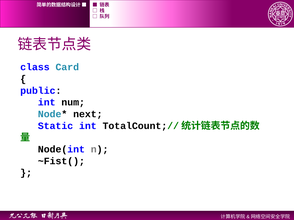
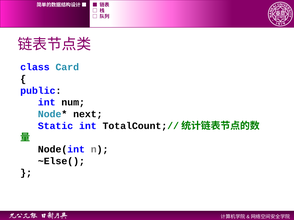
~Fist(: ~Fist( -> ~Else( (61, 161)
